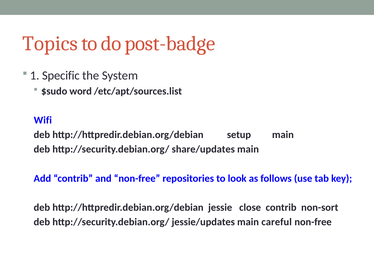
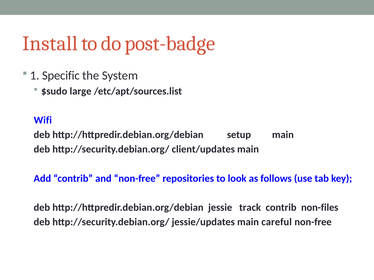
Topics: Topics -> Install (50, 44)
word: word -> large (81, 91)
share/updates: share/updates -> client/updates (203, 150)
close: close -> track (250, 208)
non-sort: non-sort -> non-files (320, 208)
